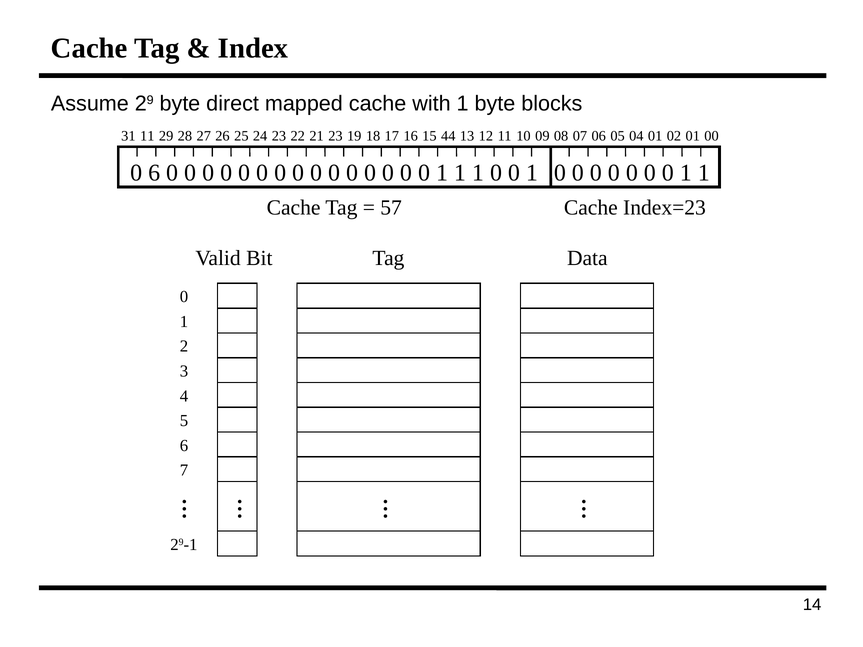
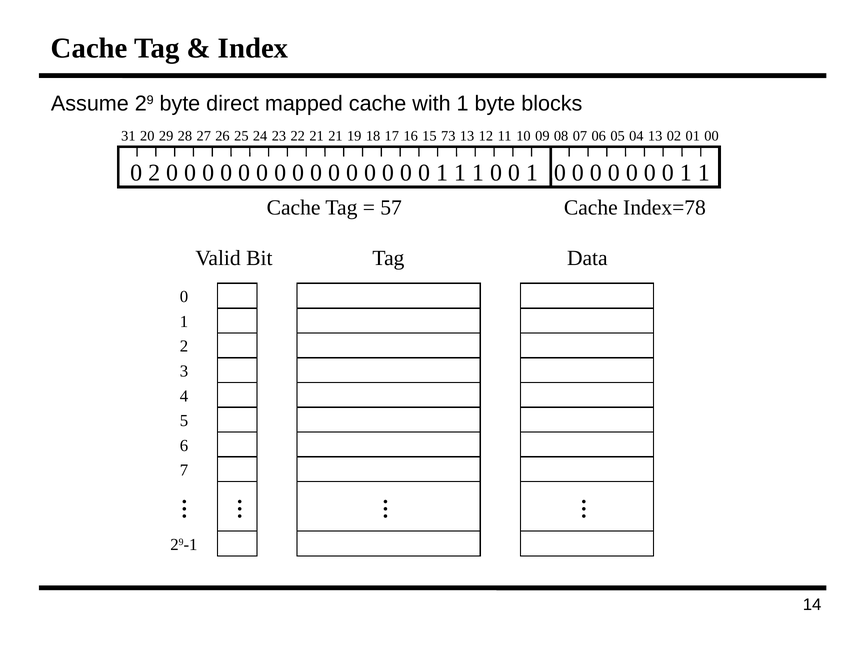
31 11: 11 -> 20 (147, 136)
21 23: 23 -> 21 (335, 136)
44: 44 -> 73 (448, 136)
04 01: 01 -> 13 (655, 136)
0 6: 6 -> 2 (154, 173)
Index=23: Index=23 -> Index=78 (664, 208)
